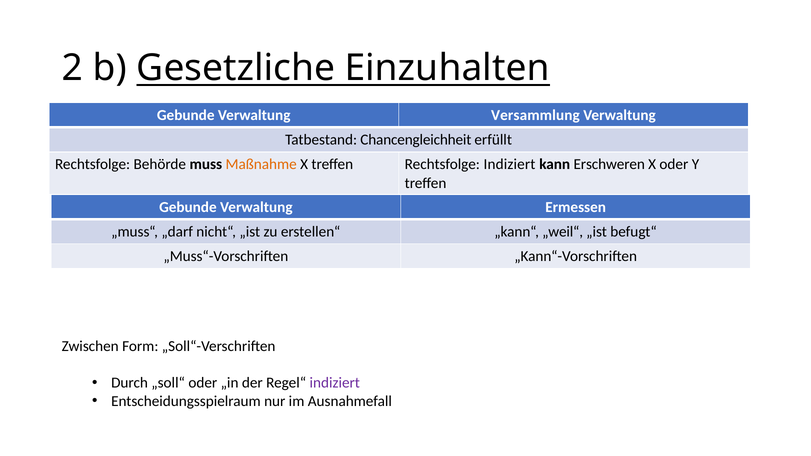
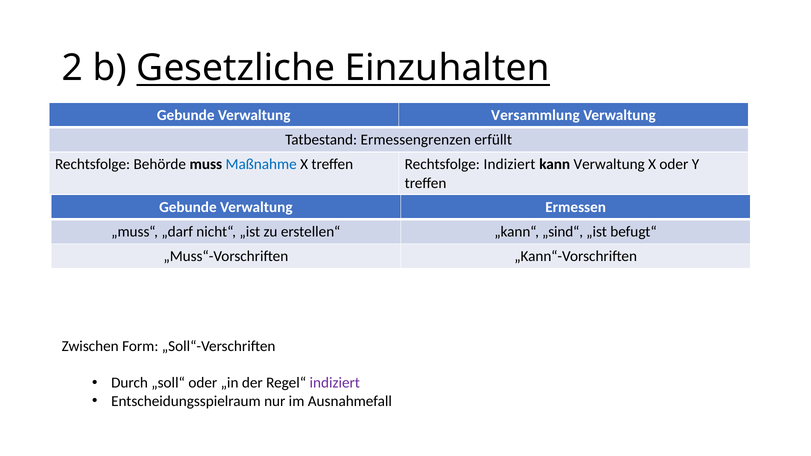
Chancengleichheit: Chancengleichheit -> Ermessengrenzen (416, 140)
Maßnahme colour: orange -> blue (261, 165)
kann Erschweren: Erschweren -> Verwaltung (609, 165)
„weil“: „weil“ -> „sind“ (563, 232)
